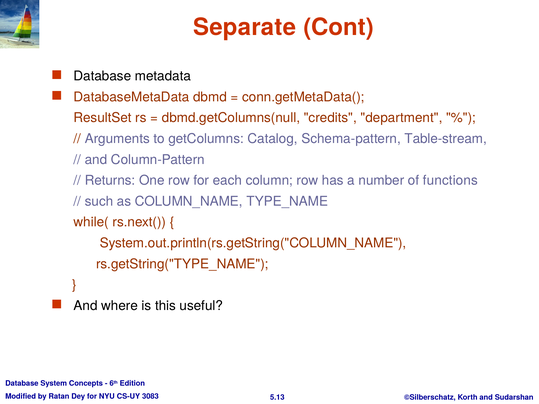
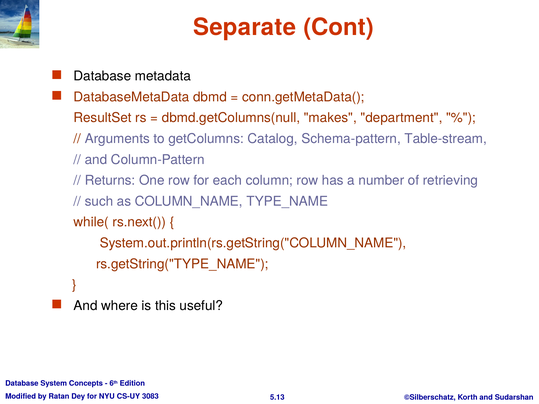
credits: credits -> makes (330, 118)
functions: functions -> retrieving (450, 181)
